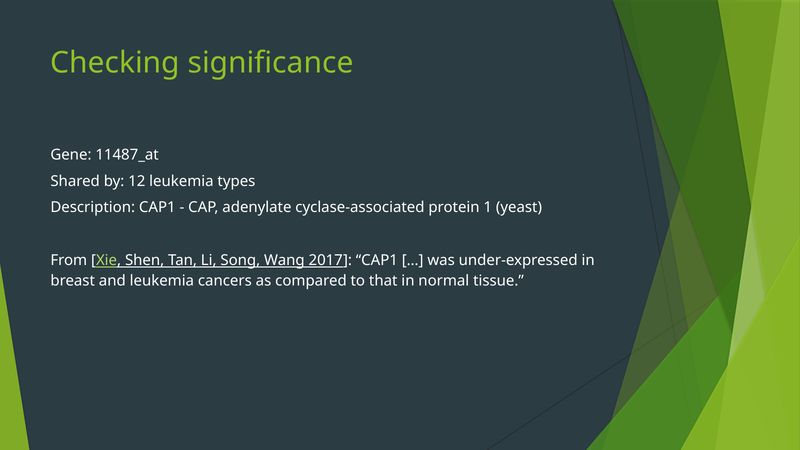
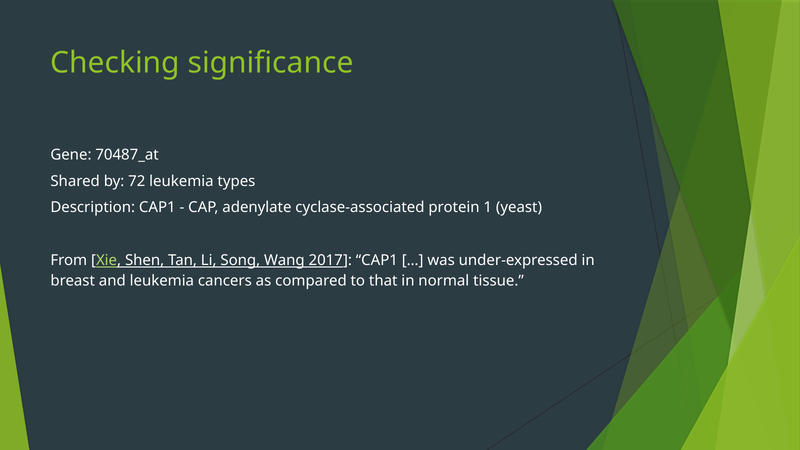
11487_at: 11487_at -> 70487_at (127, 155)
12: 12 -> 72 (137, 181)
